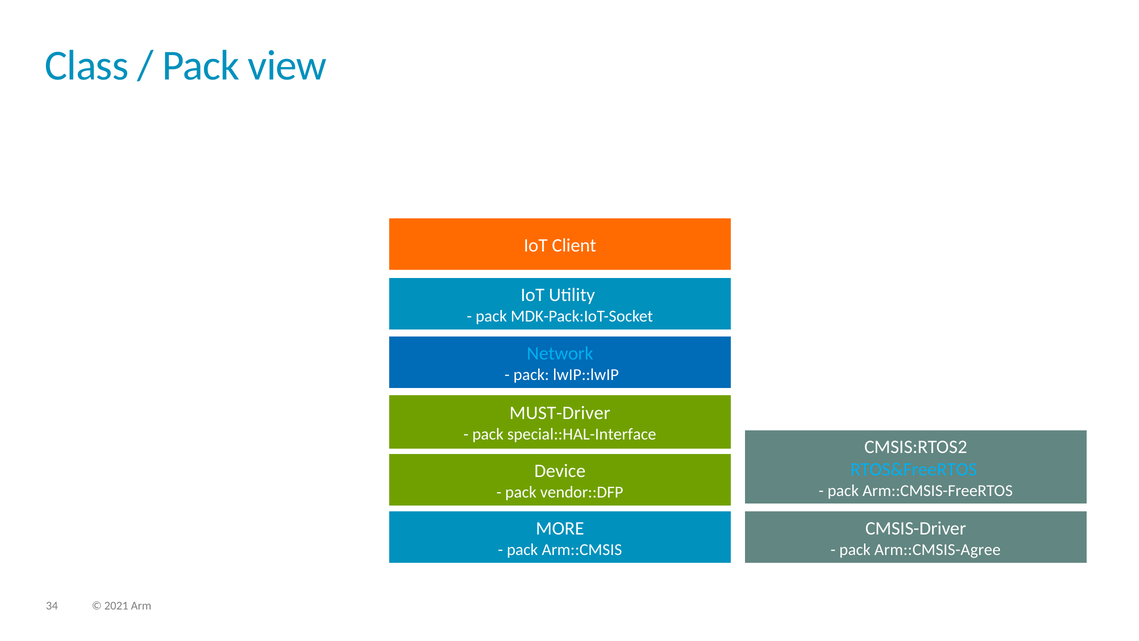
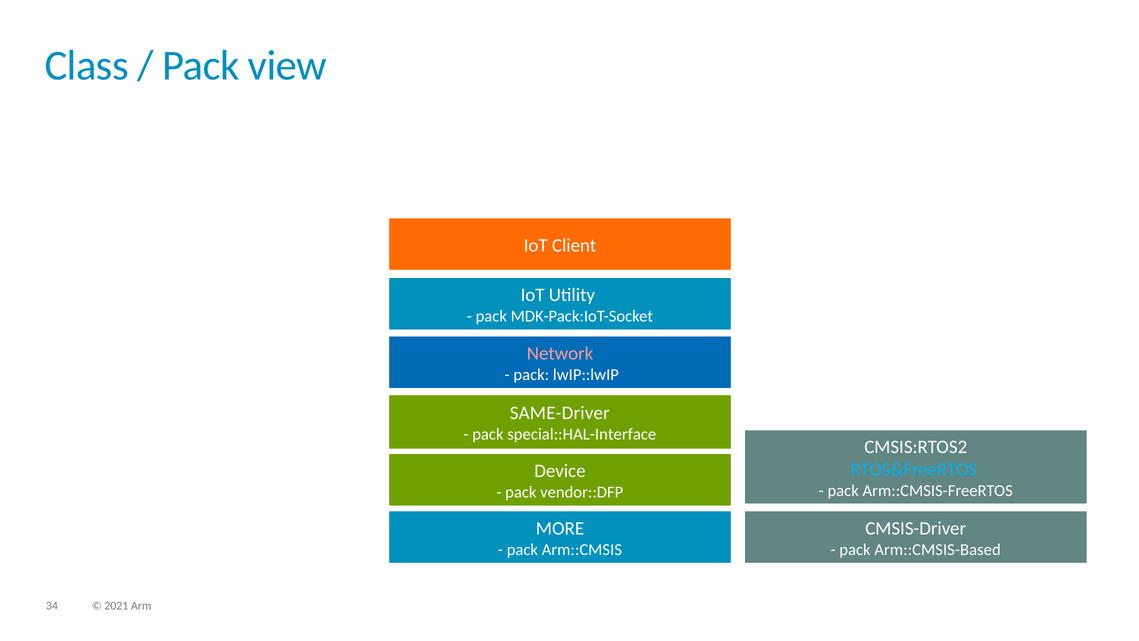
Network colour: light blue -> pink (560, 353)
MUST-Driver: MUST-Driver -> SAME-Driver (560, 413)
Arm::CMSIS-Agree: Arm::CMSIS-Agree -> Arm::CMSIS-Based (938, 549)
